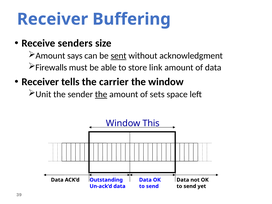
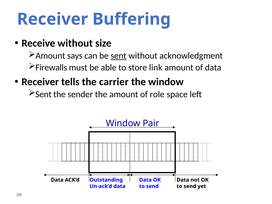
Receive senders: senders -> without (75, 43)
Unit: Unit -> Sent (43, 94)
the underline: present -> none (101, 94)
sets: sets -> role (157, 94)
This: This -> Pair (151, 123)
